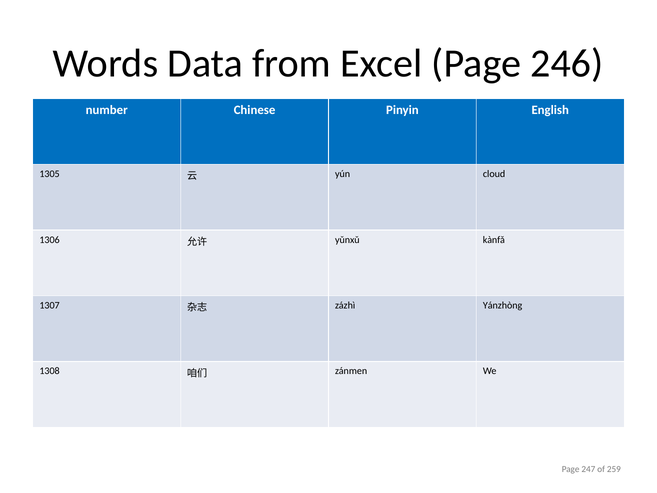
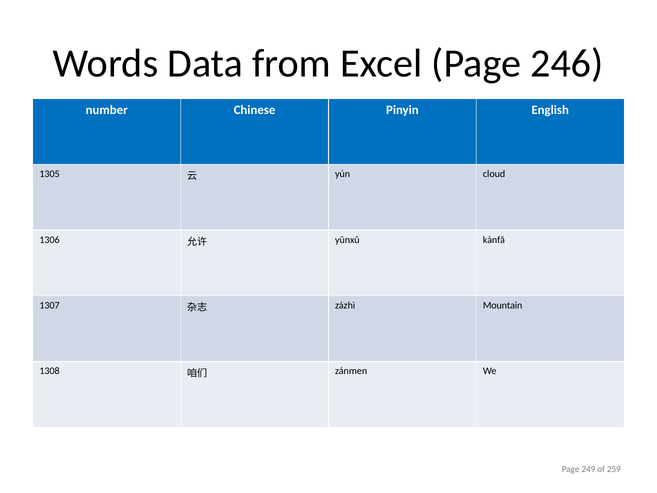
Yánzhòng: Yánzhòng -> Mountain (503, 305)
247: 247 -> 249 (588, 469)
